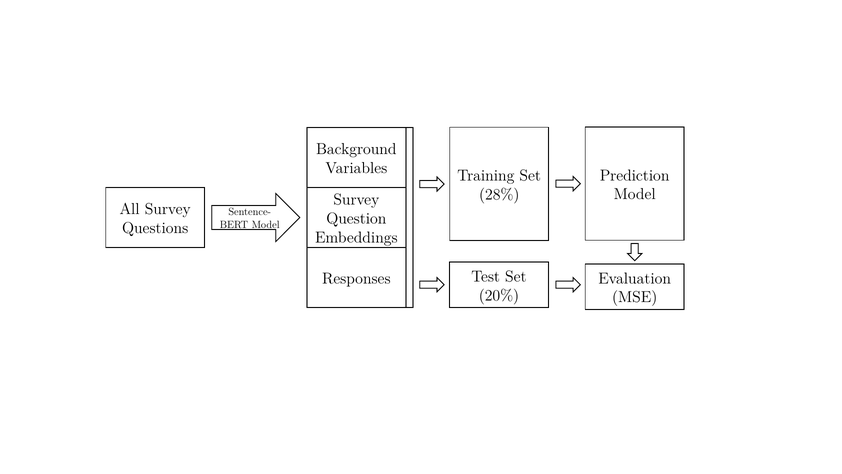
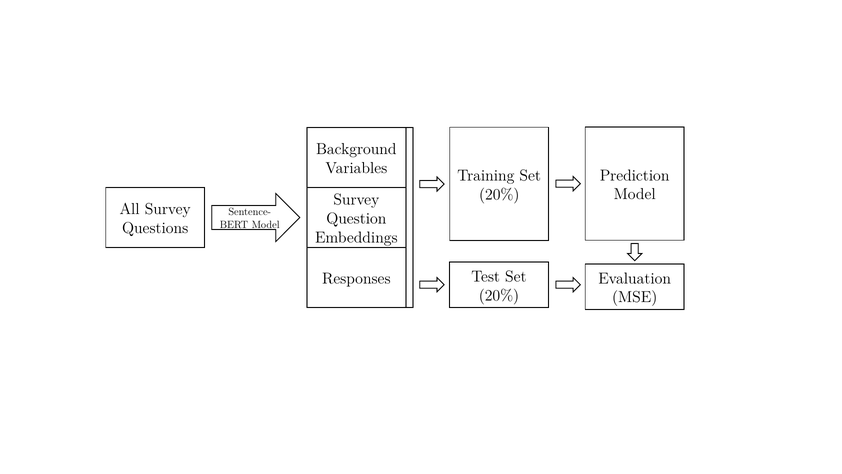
28%: 28% -> 20% (499, 194)
